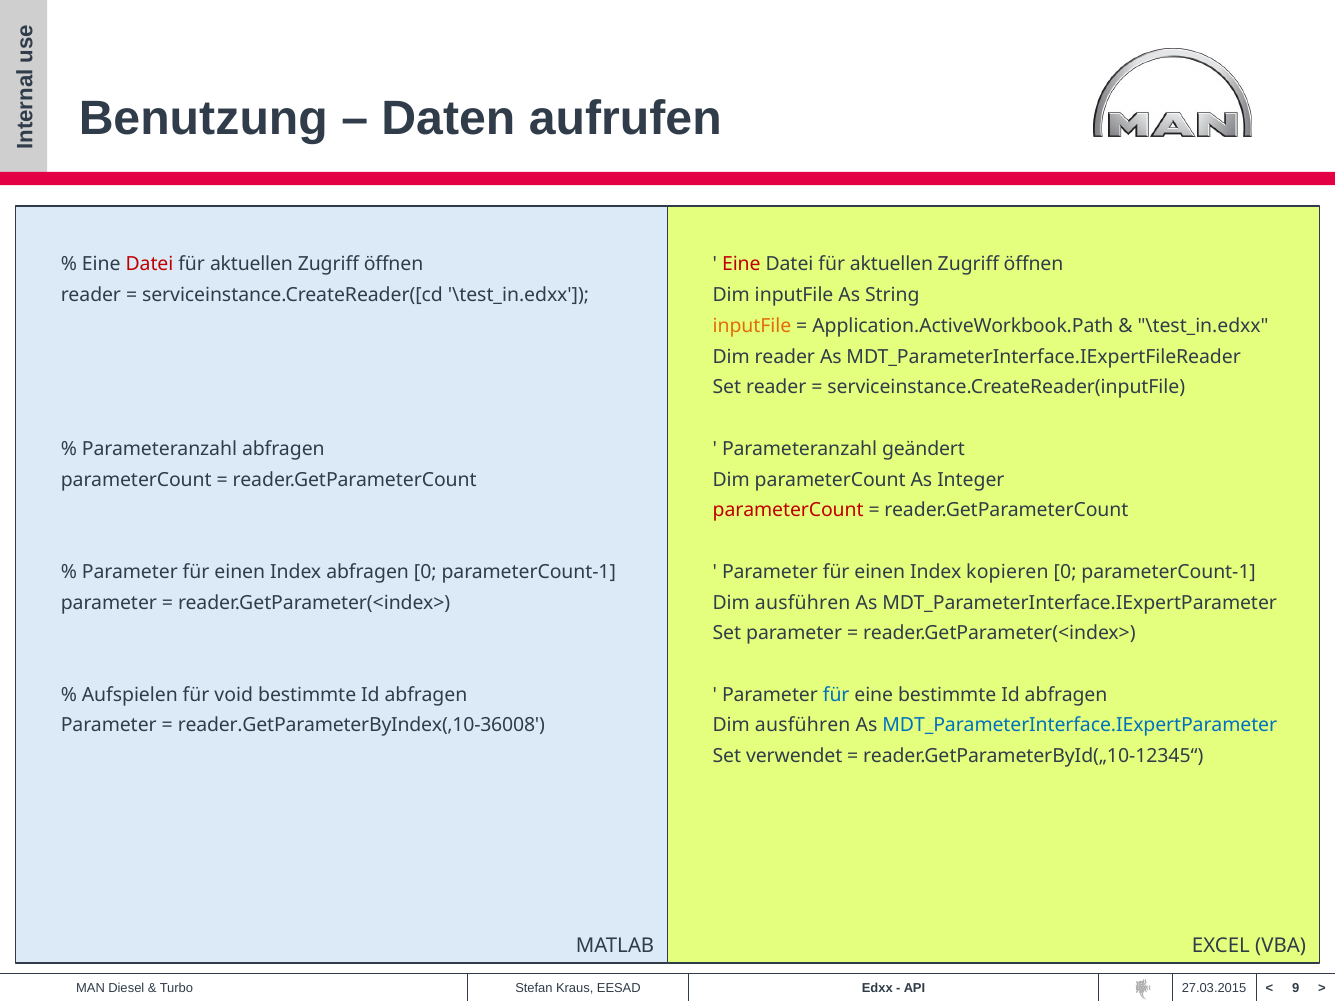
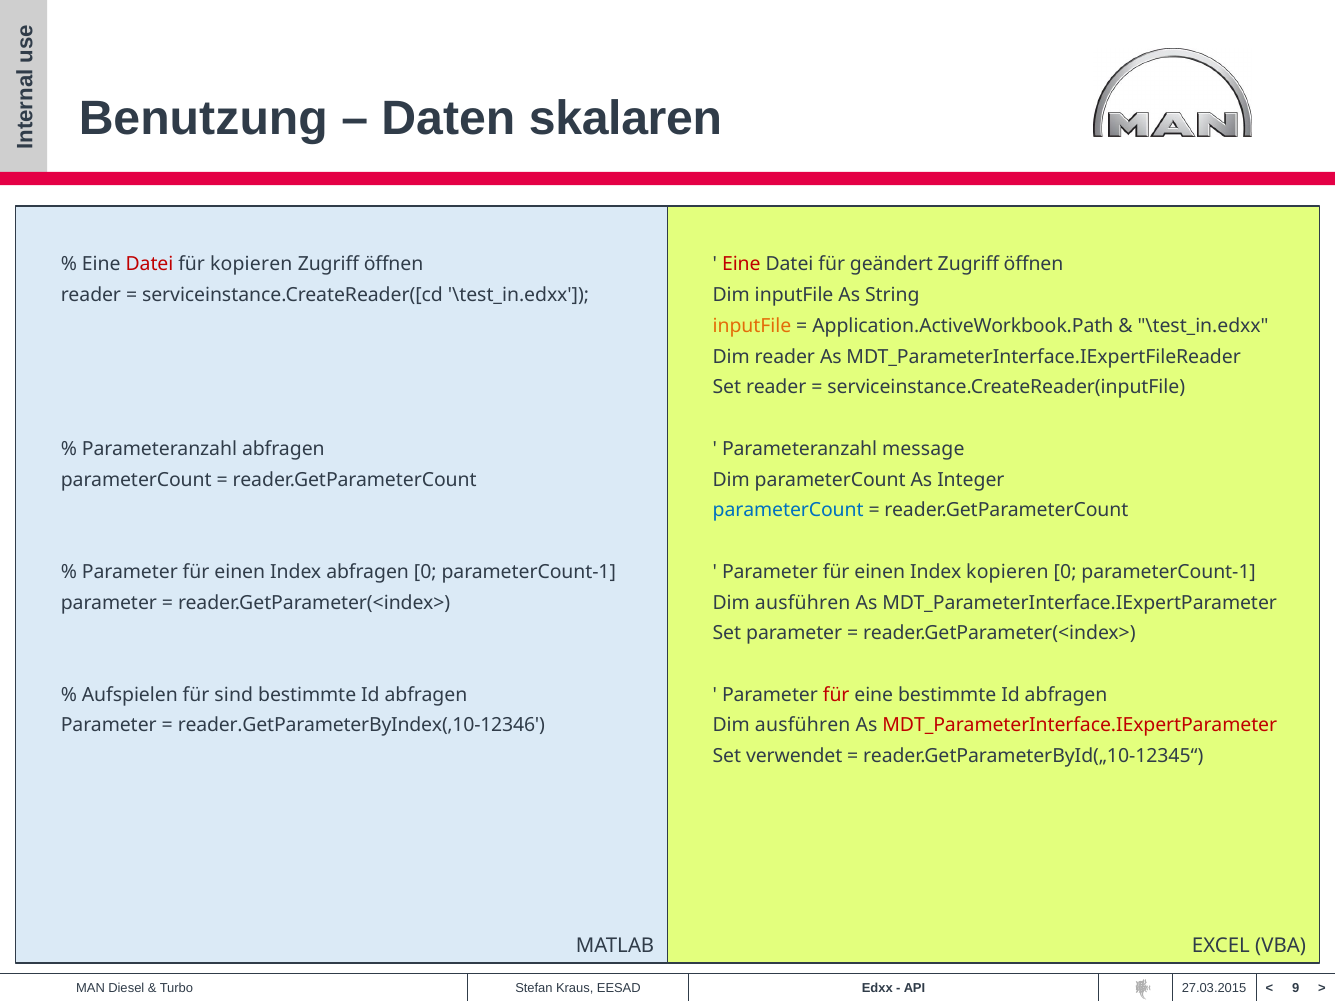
aufrufen: aufrufen -> skalaren (625, 119)
aktuellen: aktuellen -> kopieren (251, 265)
aktuellen: aktuellen -> geändert (891, 265)
geändert: geändert -> message (923, 449)
parameterCount colour: red -> blue (788, 511)
void: void -> sind (234, 695)
für colour: blue -> red (836, 695)
reader.GetParameterByIndex(‚10-36008: reader.GetParameterByIndex(‚10-36008 -> reader.GetParameterByIndex(‚10-12346 (361, 726)
MDT_ParameterInterface.IExpertParameter colour: blue -> red (1080, 726)
